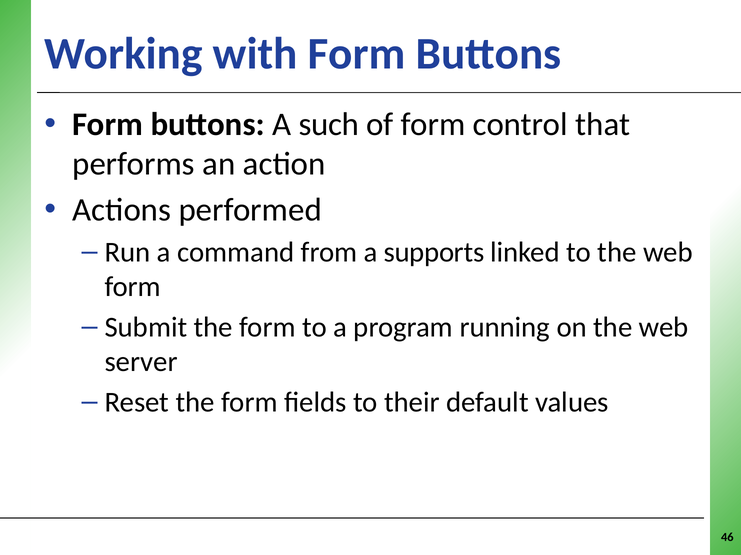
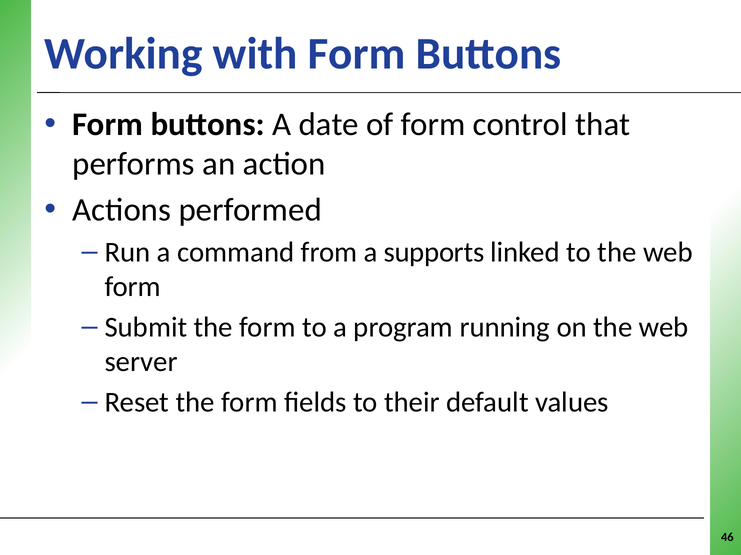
such: such -> date (329, 125)
